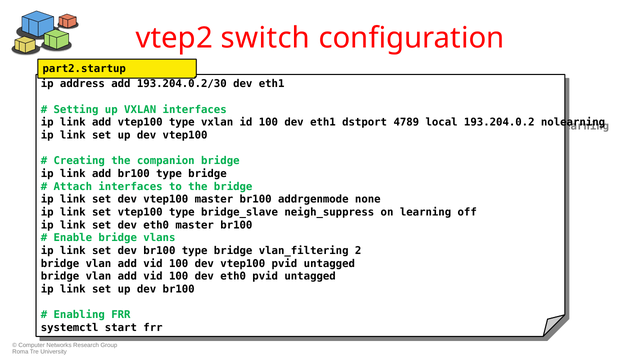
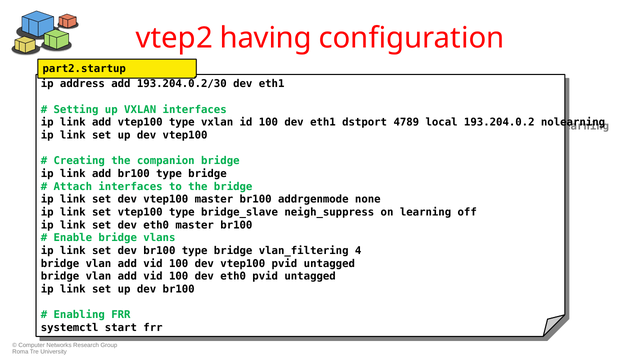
switch: switch -> having (266, 38)
2: 2 -> 4 (358, 250)
